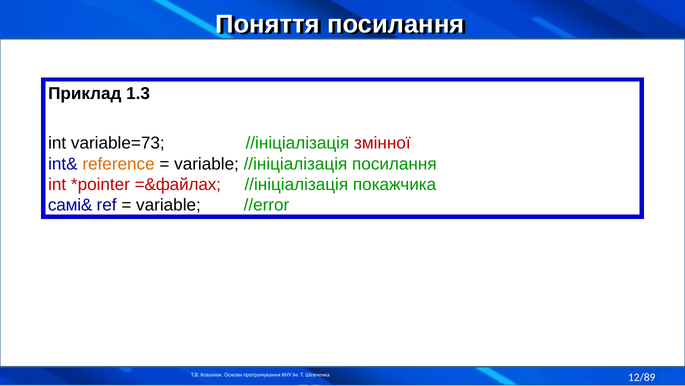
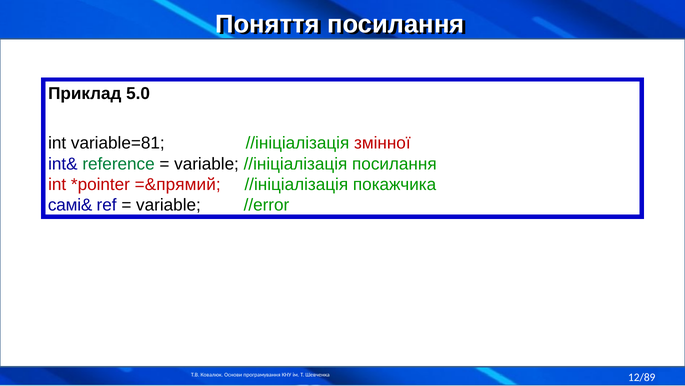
1.3: 1.3 -> 5.0 (138, 93)
variable=73: variable=73 -> variable=81 (118, 143)
reference colour: orange -> green (119, 164)
=&файлах: =&файлах -> =&прямий (178, 184)
